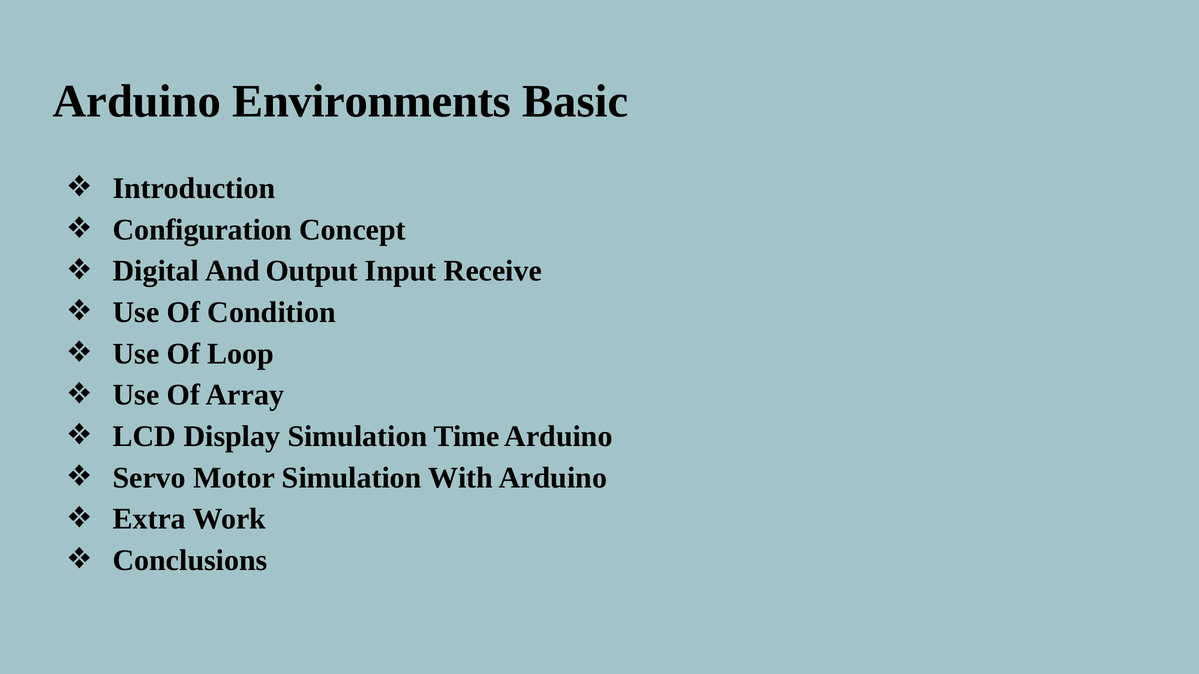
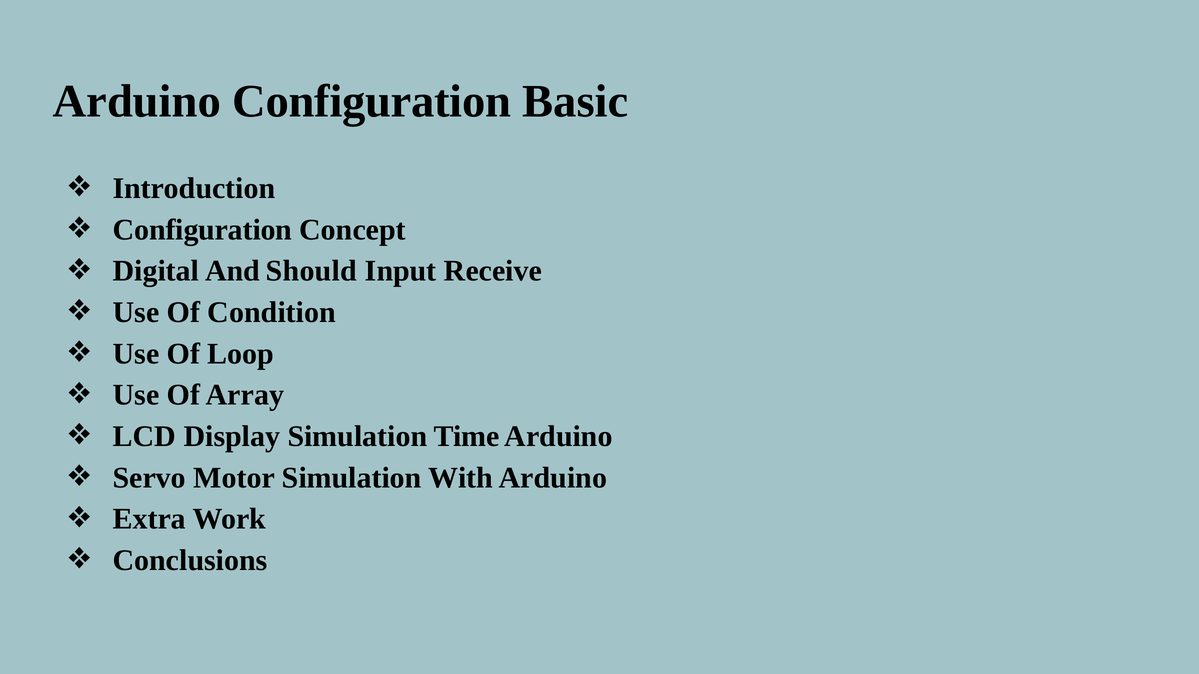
Arduino Environments: Environments -> Configuration (372, 102)
Output: Output -> Should (311, 271)
